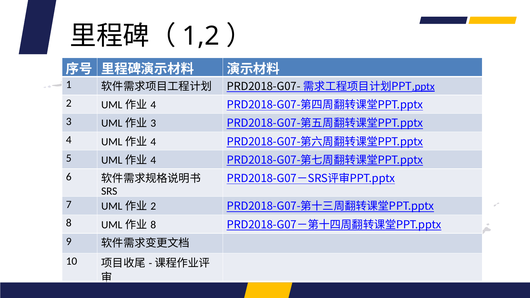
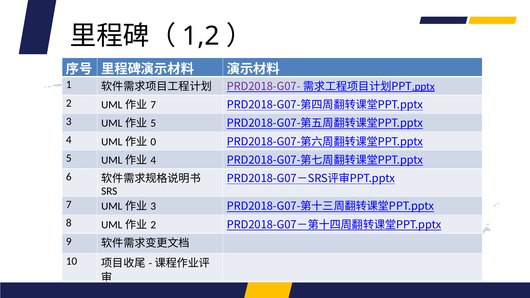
PRD2018-G07- colour: black -> purple (264, 86)
4: 4 -> 7 (153, 105)
3: 3 -> 5 (153, 123)
4: 4 -> 0 (153, 142)
2: 2 -> 3 (153, 206)
8: 8 -> 2 (153, 225)
